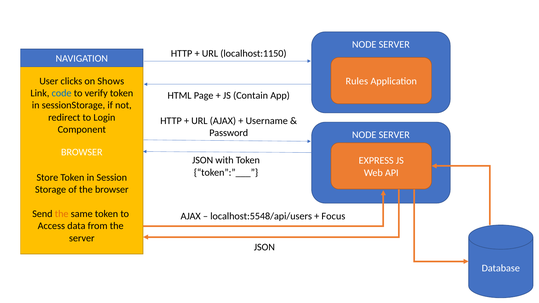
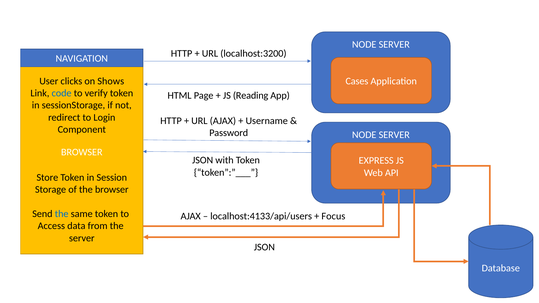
localhost:1150: localhost:1150 -> localhost:3200 (253, 54)
Rules: Rules -> Cases (357, 81)
Contain: Contain -> Reading (251, 96)
the colour: orange -> blue (62, 214)
localhost:5548/api/users: localhost:5548/api/users -> localhost:4133/api/users (261, 216)
